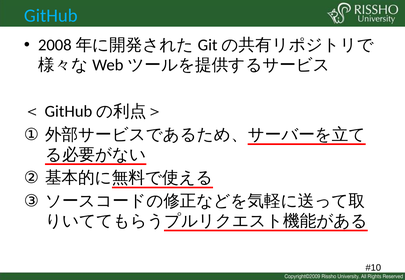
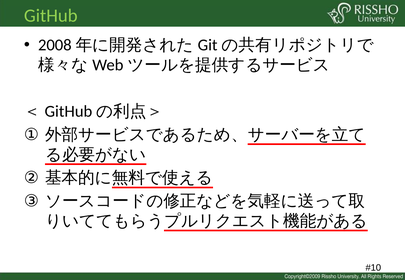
GitHub colour: light blue -> light green (51, 16)
